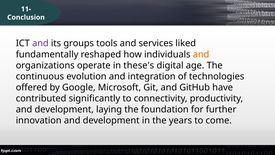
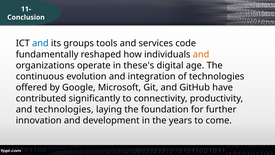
and colour: purple -> blue (40, 43)
liked: liked -> code (186, 43)
development: development -> technologies (64, 109)
